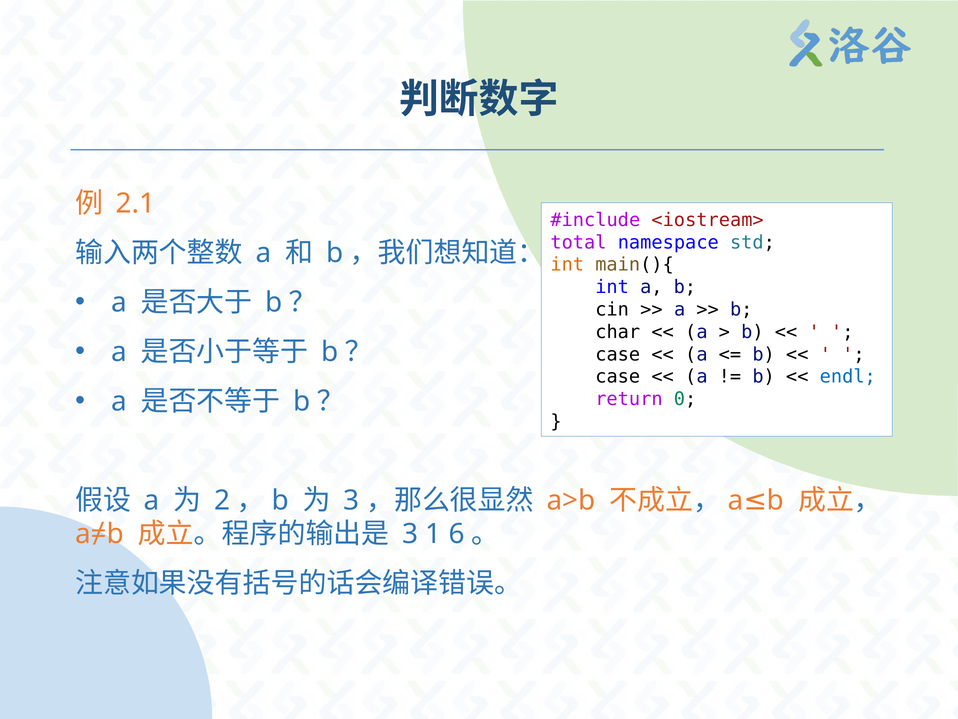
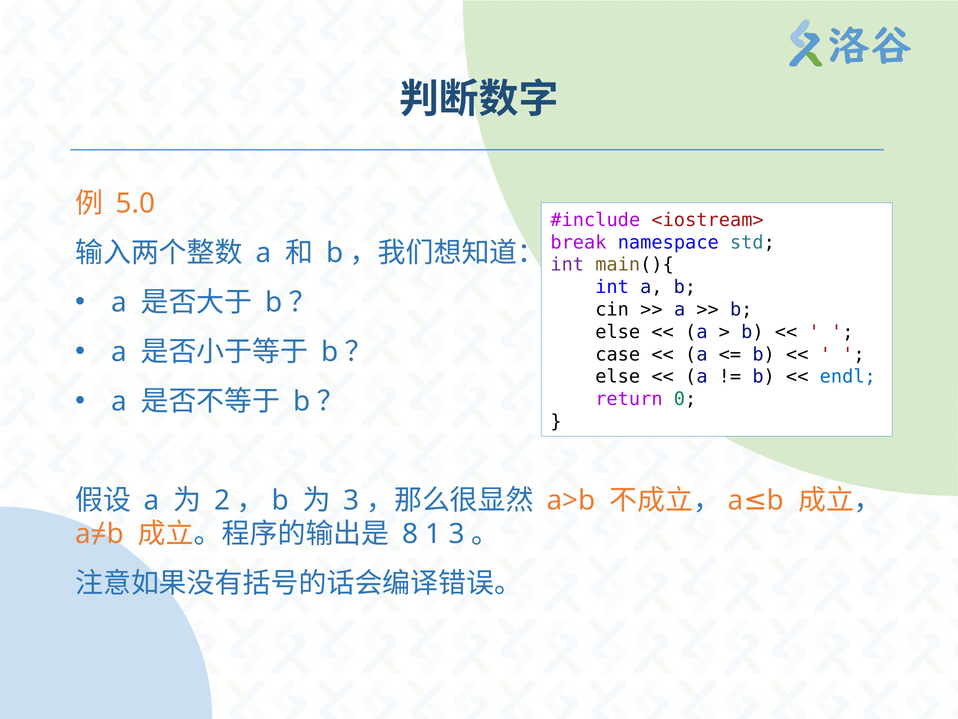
2.1: 2.1 -> 5.0 (136, 203)
total: total -> break (578, 242)
int colour: orange -> purple (567, 265)
char: char -> else (618, 332)
case: case -> else (618, 376)
3: 3 -> 8 (410, 534)
1 6: 6 -> 3 (457, 534)
